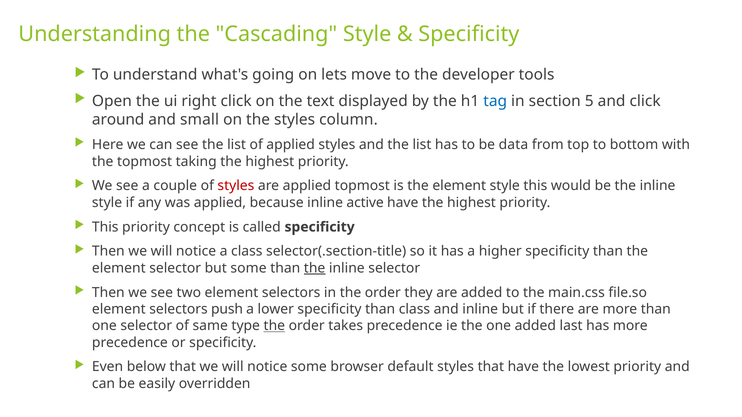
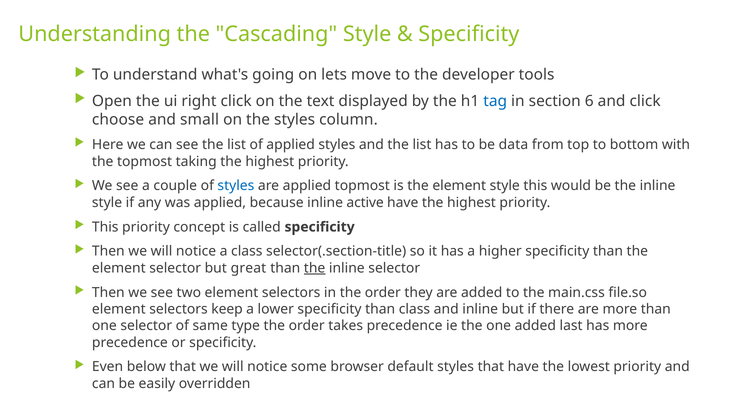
5: 5 -> 6 (589, 101)
around: around -> choose (118, 120)
styles colour: red -> blue (236, 186)
but some: some -> great (248, 268)
push: push -> keep (227, 309)
the underline: present -> none (274, 326)
